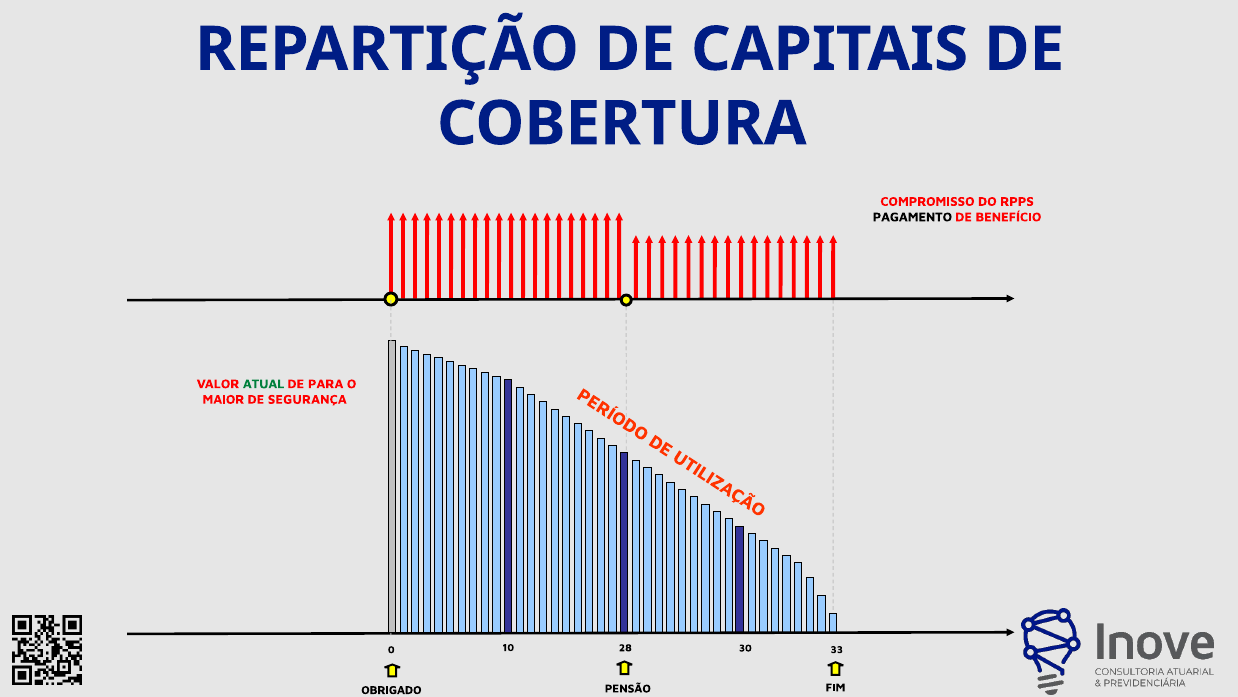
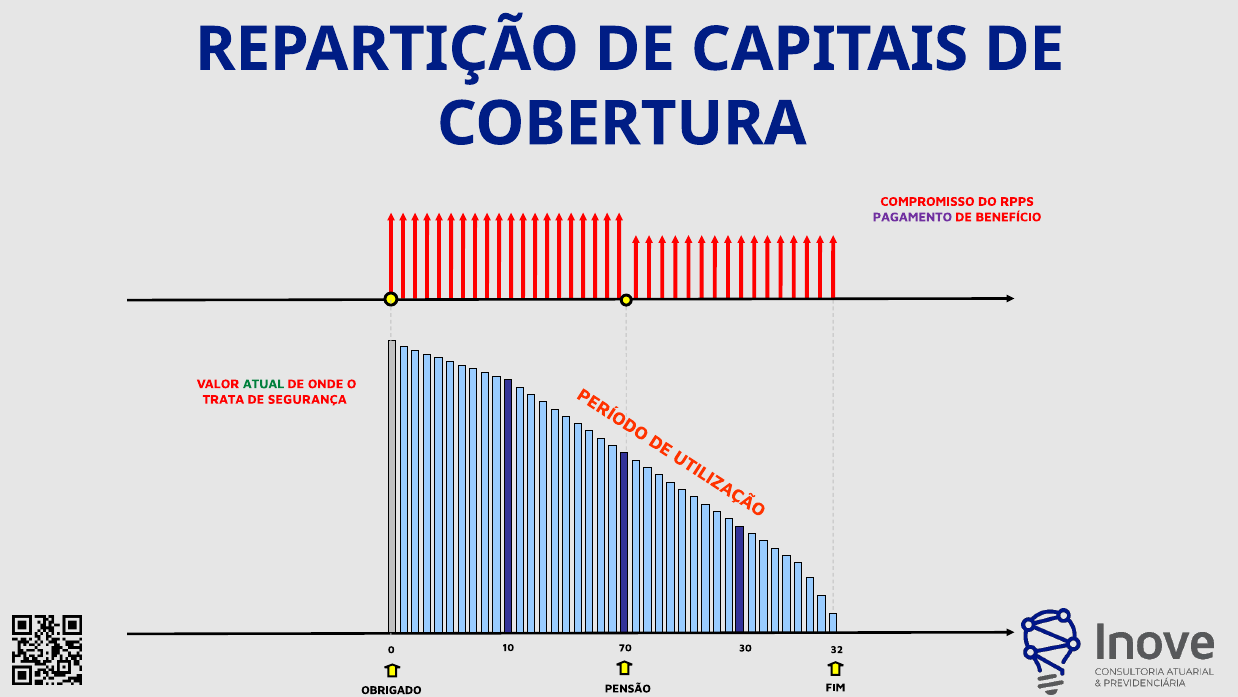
PAGAMENTO colour: black -> purple (912, 217)
PARA: PARA -> ONDE (326, 384)
MAIOR: MAIOR -> TRATA (223, 399)
28: 28 -> 70 (625, 647)
33: 33 -> 32 (837, 649)
